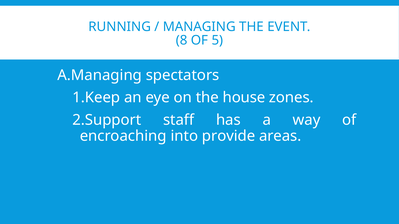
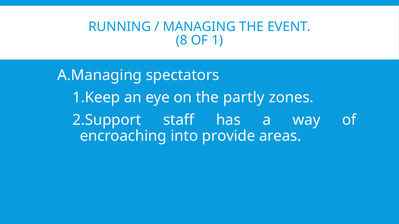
5: 5 -> 1 (217, 40)
house: house -> partly (244, 98)
